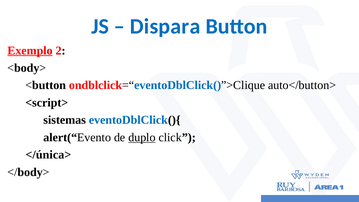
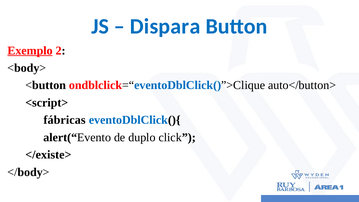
sistemas: sistemas -> fábricas (65, 120)
duplo underline: present -> none (142, 137)
</única>: </única> -> </existe> (48, 155)
